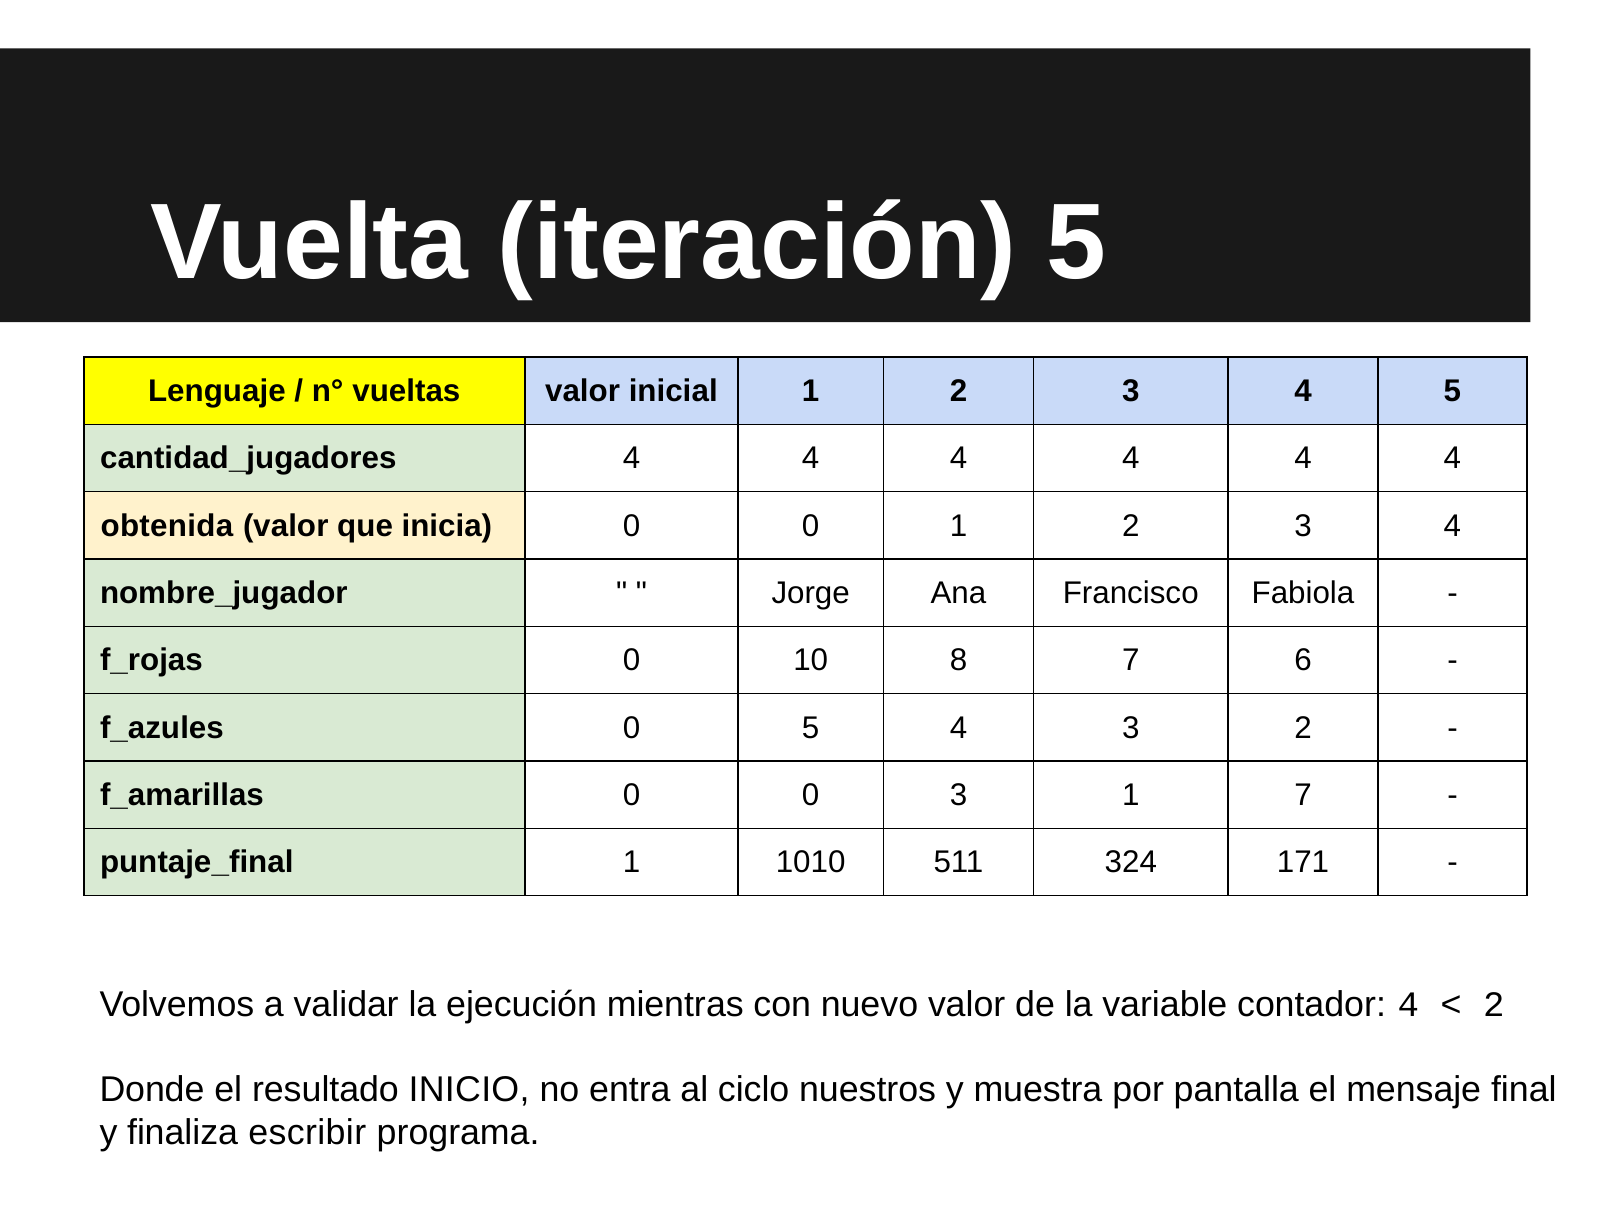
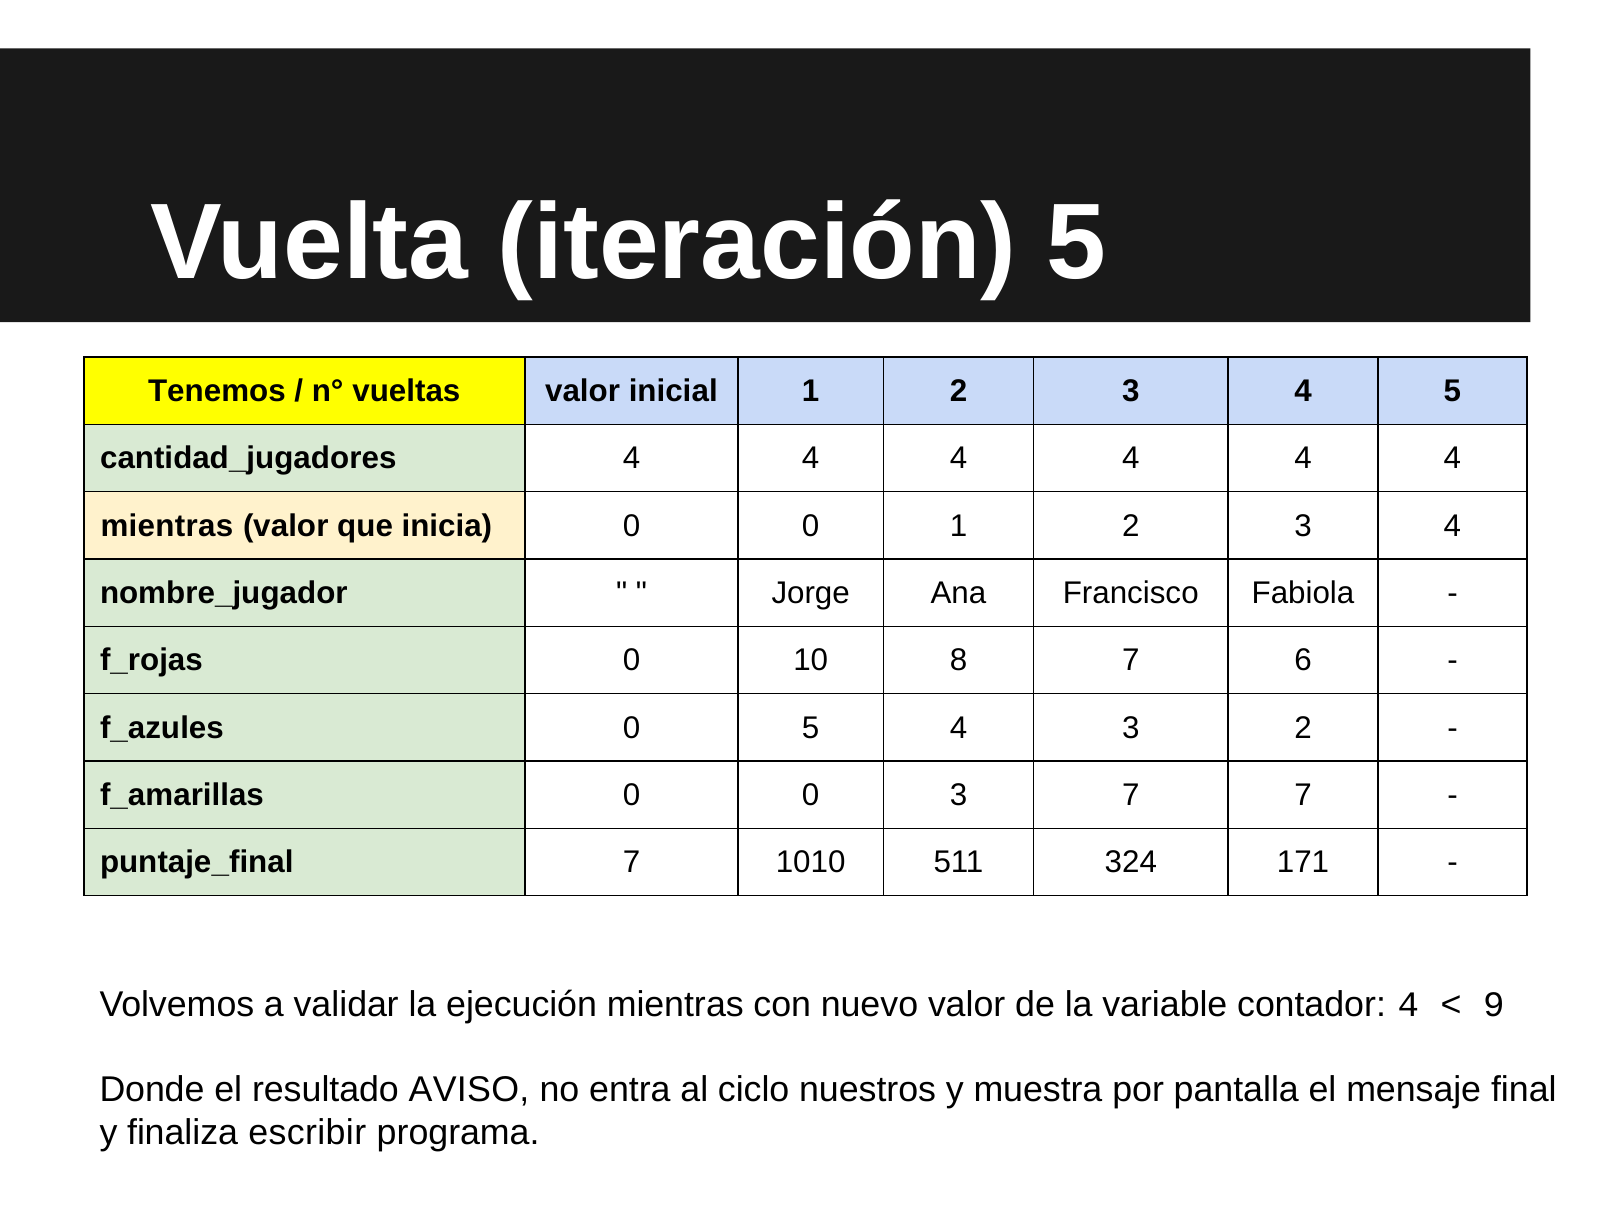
Lenguaje: Lenguaje -> Tenemos (217, 391)
obtenida: obtenida -> mientras (167, 526)
3 1: 1 -> 7 (1131, 795)
1: 1 -> 7 (631, 863)
2: 2 -> 9 (1494, 1004)
INICIO: INICIO -> AVISO (469, 1090)
